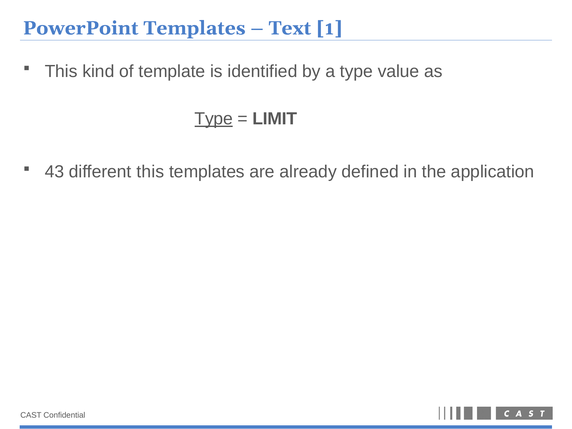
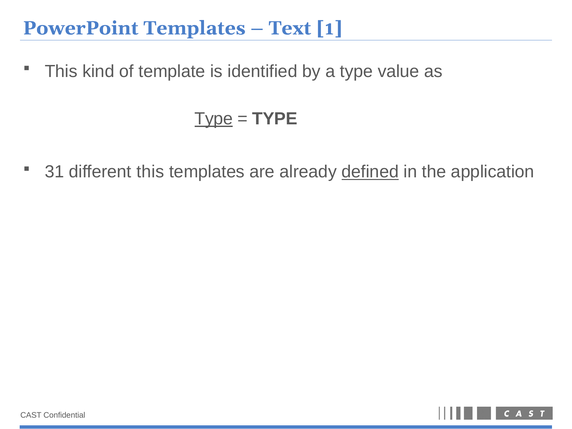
LIMIT: LIMIT -> TYPE (275, 119)
43: 43 -> 31 (54, 172)
defined underline: none -> present (370, 172)
